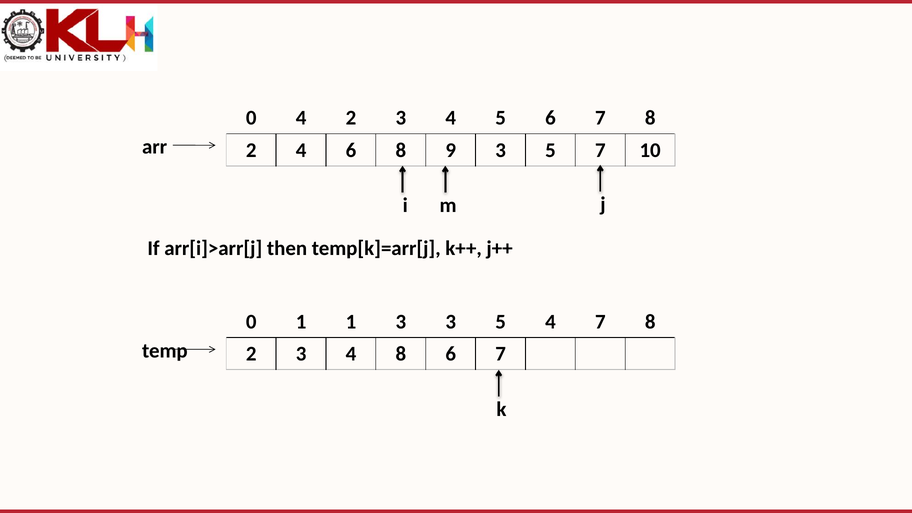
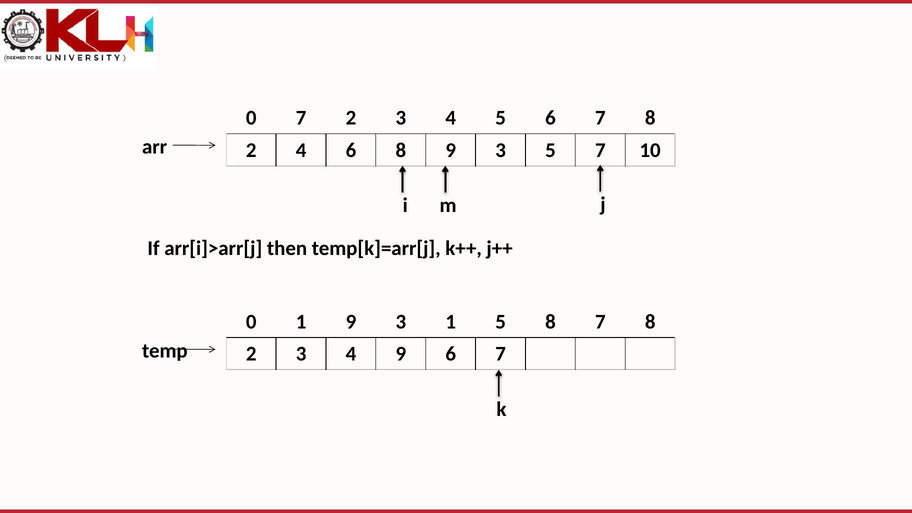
0 4: 4 -> 7 (301, 118)
1 1: 1 -> 9 (351, 322)
3 3: 3 -> 1 (451, 322)
5 4: 4 -> 8 (550, 322)
4 8: 8 -> 9 (401, 354)
